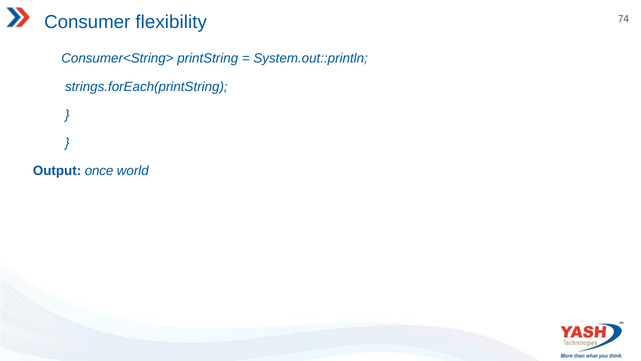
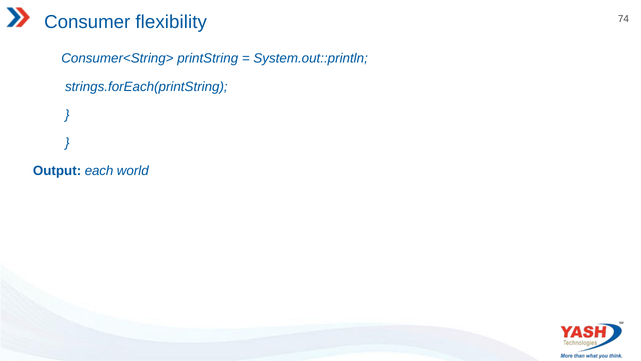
once: once -> each (99, 171)
